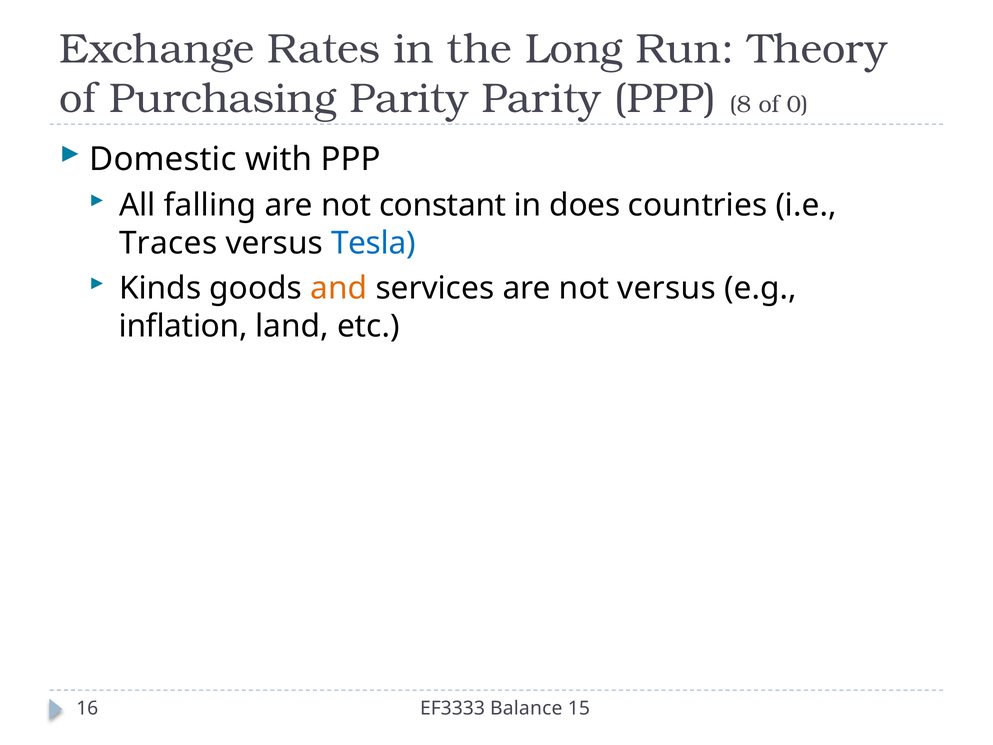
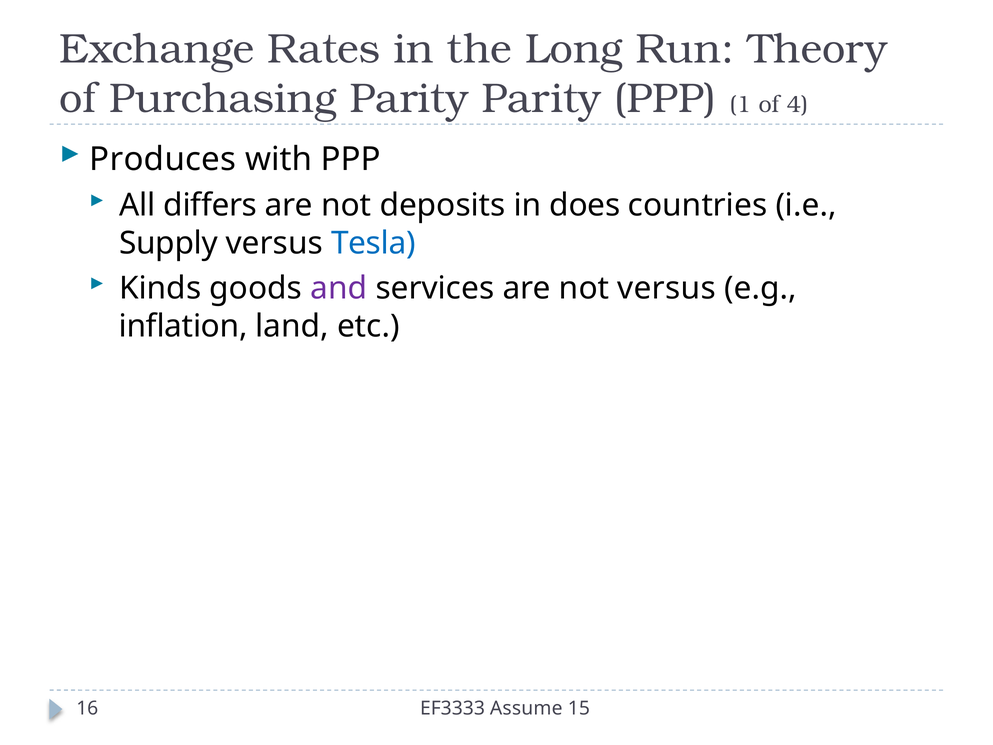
8: 8 -> 1 (740, 105)
0: 0 -> 4 (798, 105)
Domestic: Domestic -> Produces (163, 159)
falling: falling -> differs (210, 205)
constant: constant -> deposits (443, 205)
Traces: Traces -> Supply (168, 243)
and colour: orange -> purple (339, 288)
Balance: Balance -> Assume (526, 708)
